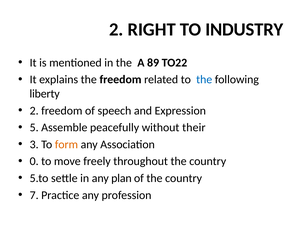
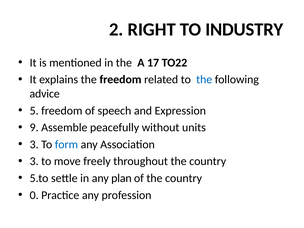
89: 89 -> 17 (153, 63)
liberty: liberty -> advice (45, 94)
2: 2 -> 5 (34, 111)
5: 5 -> 9 (34, 128)
their: their -> units (194, 128)
form colour: orange -> blue (66, 144)
0: 0 -> 3 (34, 161)
7: 7 -> 0 (34, 195)
